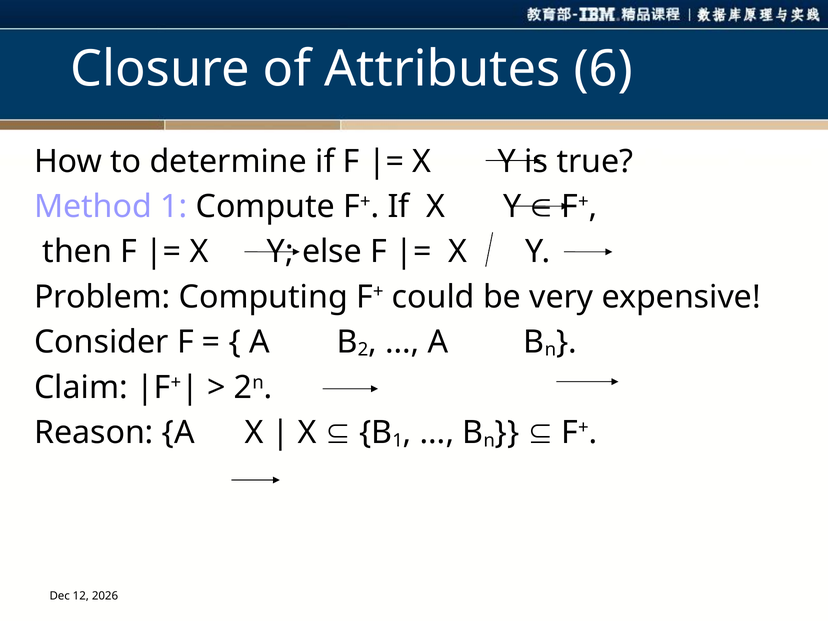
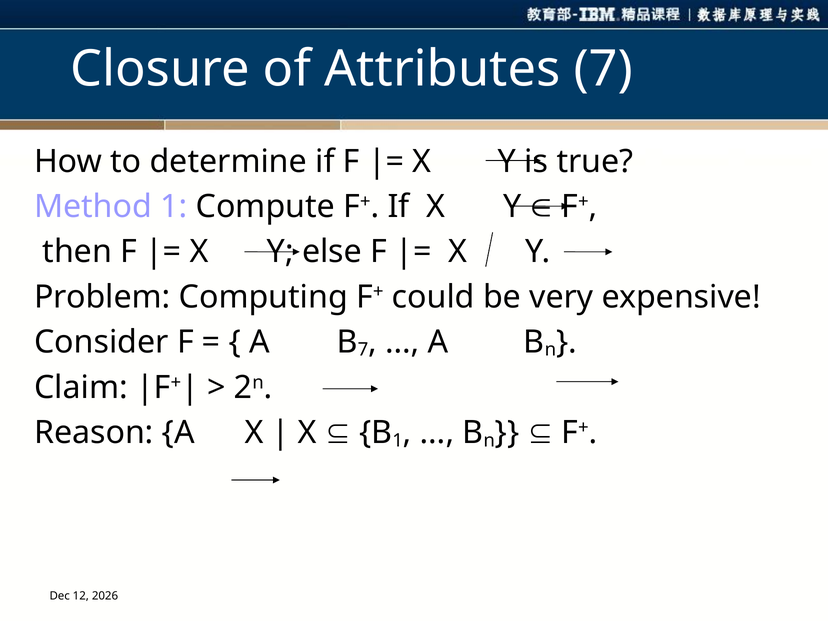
Attributes 6: 6 -> 7 (603, 69)
2: 2 -> 7 (363, 350)
